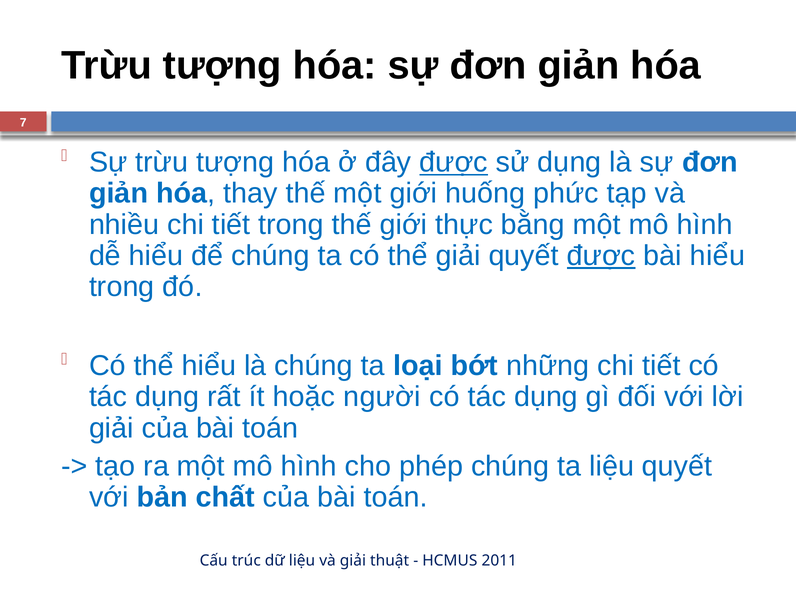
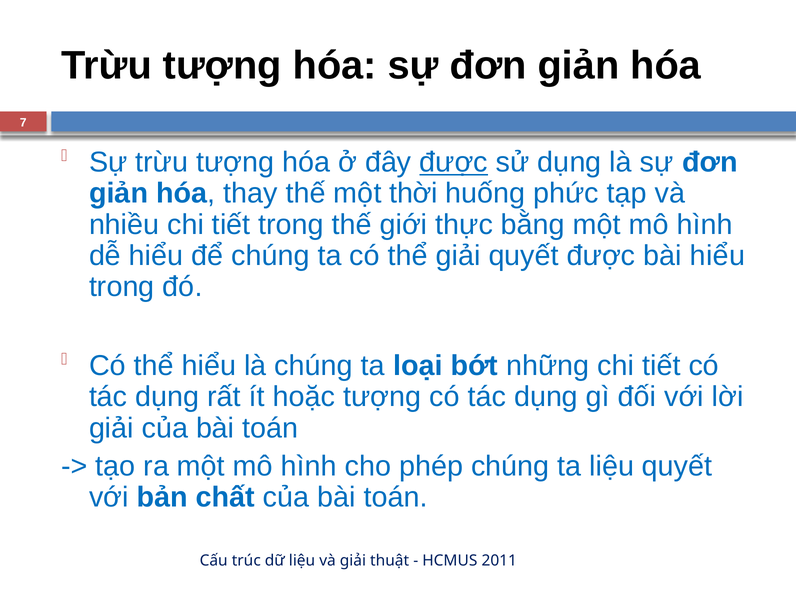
một giới: giới -> thời (414, 193)
được underline: present -> none (601, 256)
hoặc người: người -> tượng (382, 397)
